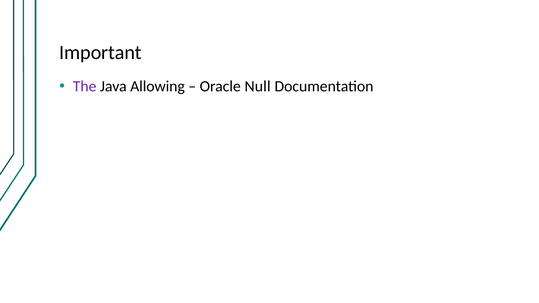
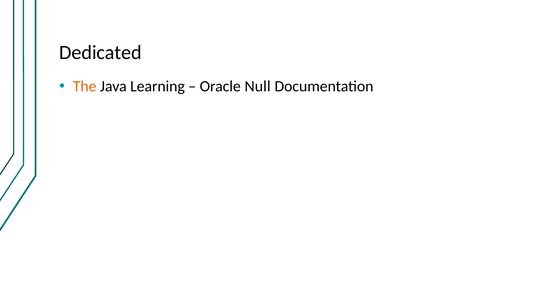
Important: Important -> Dedicated (100, 53)
The colour: purple -> orange (85, 86)
Allowing: Allowing -> Learning (157, 86)
